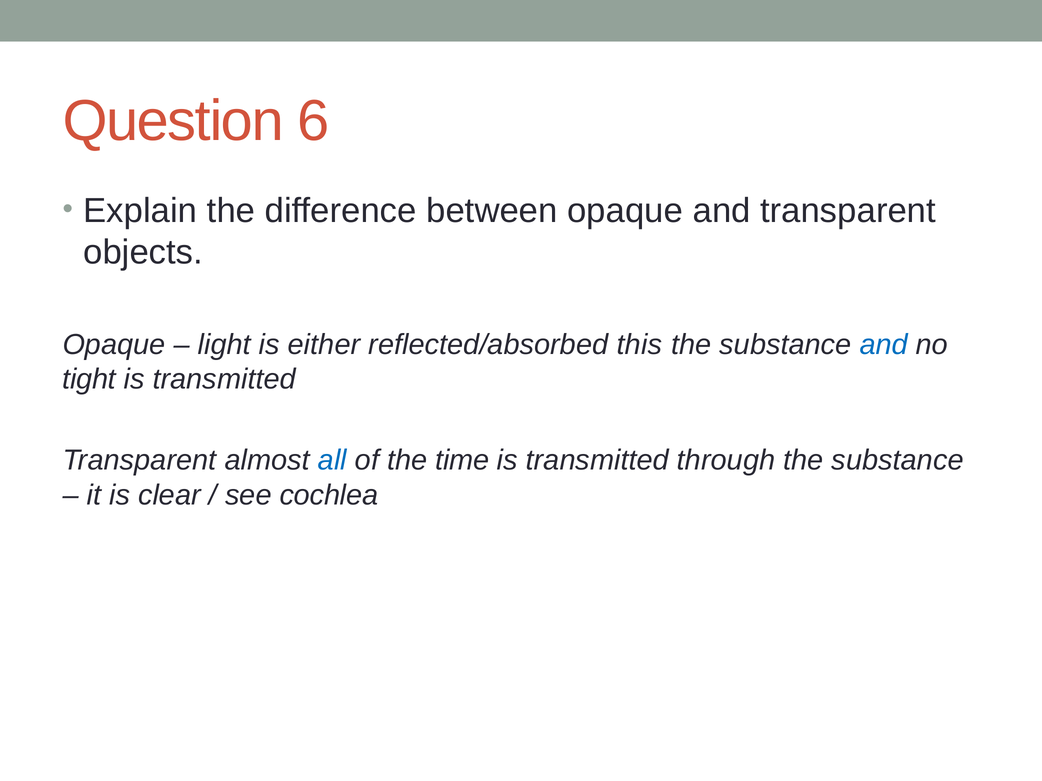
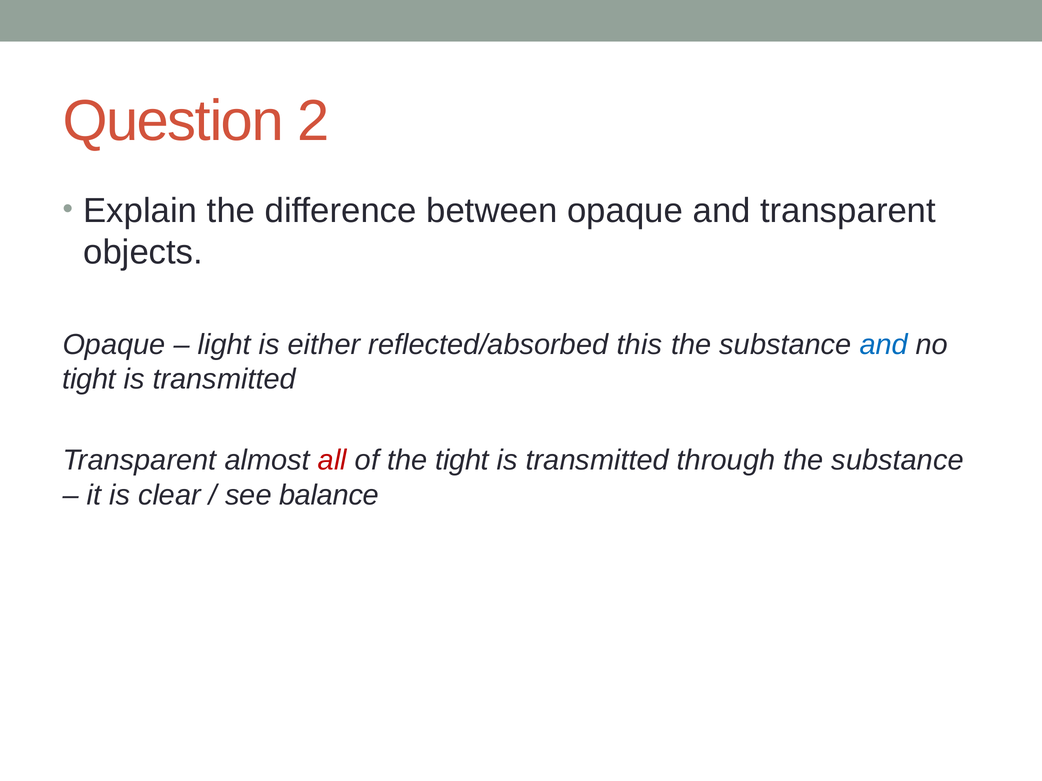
6: 6 -> 2 (313, 121)
all colour: blue -> red (332, 461)
the time: time -> tight (462, 461)
cochlea: cochlea -> balance (329, 495)
